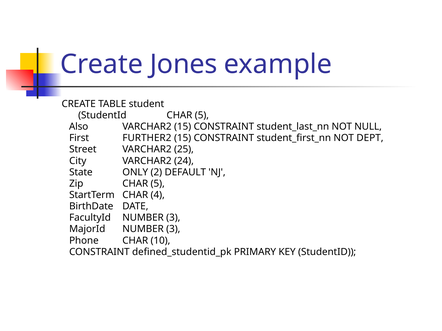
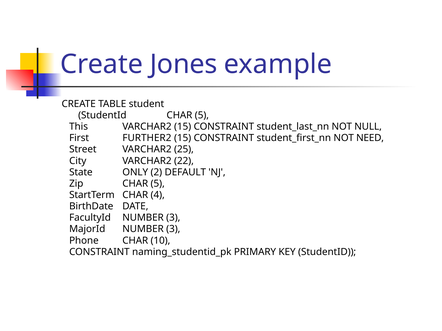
Also: Also -> This (79, 127)
DEPT: DEPT -> NEED (370, 138)
24: 24 -> 22 (184, 161)
defined_studentid_pk: defined_studentid_pk -> naming_studentid_pk (182, 252)
